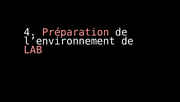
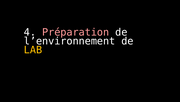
LAB colour: pink -> yellow (33, 50)
